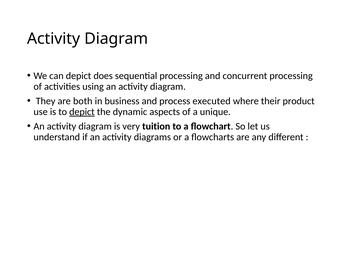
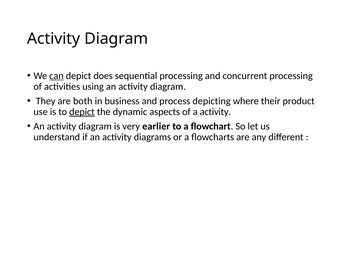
can underline: none -> present (56, 76)
executed: executed -> depicting (212, 101)
a unique: unique -> activity (215, 112)
tuition: tuition -> earlier (156, 126)
